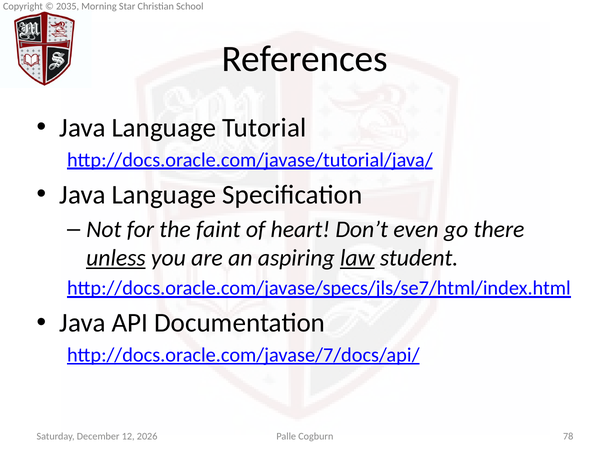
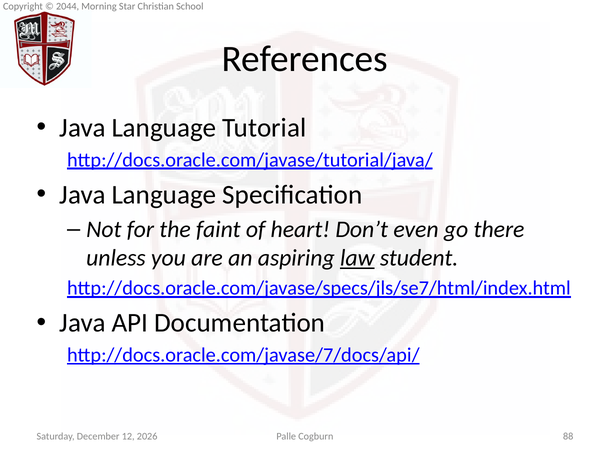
2035: 2035 -> 2044 (68, 6)
unless underline: present -> none (116, 258)
78: 78 -> 88 (568, 437)
